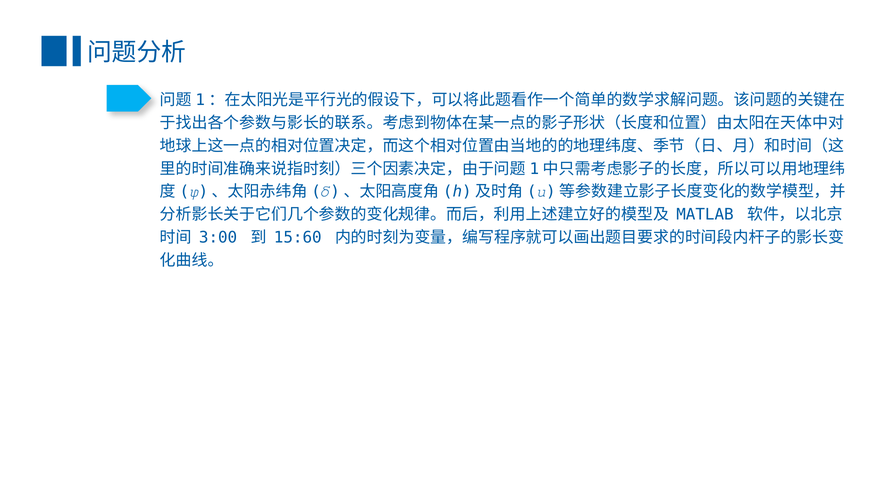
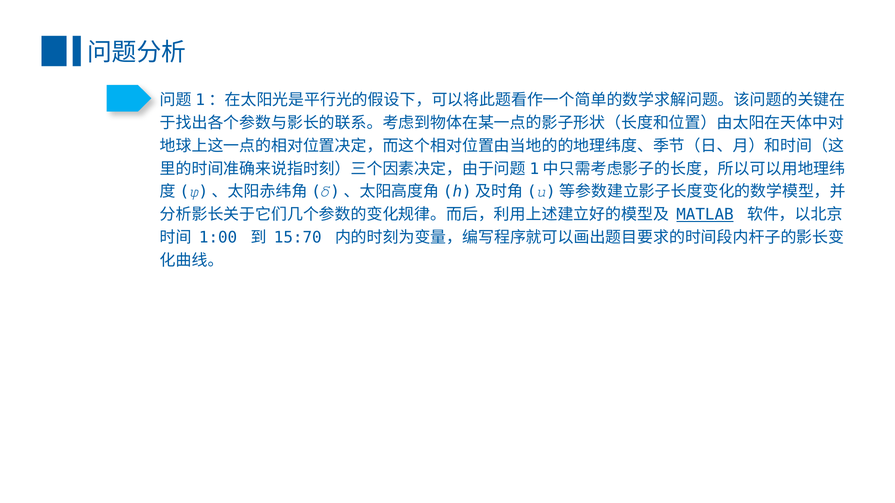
MATLAB underline: none -> present (705, 215)
3:00: 3:00 -> 1:00 (218, 238)
15:60: 15:60 -> 15:70 (298, 238)
